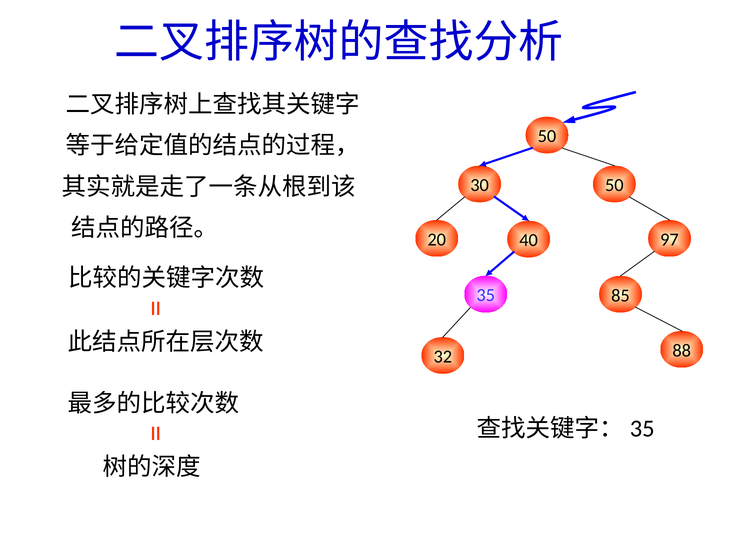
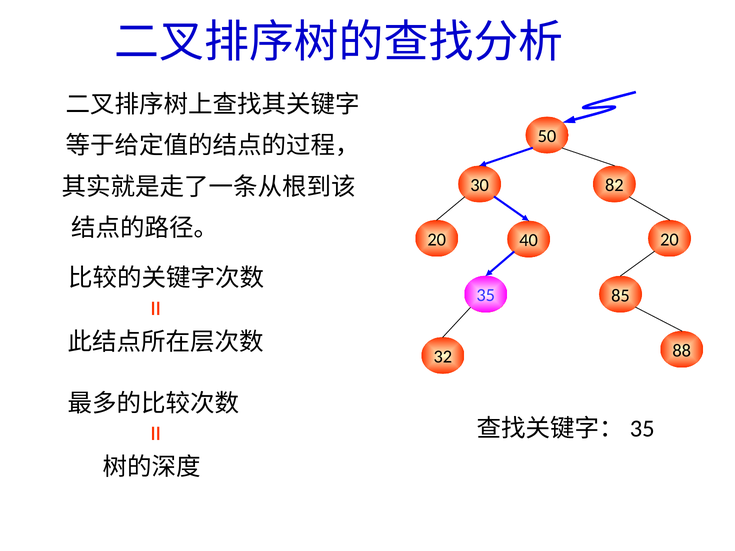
30 50: 50 -> 82 (614, 185)
20 97: 97 -> 20 (669, 240)
